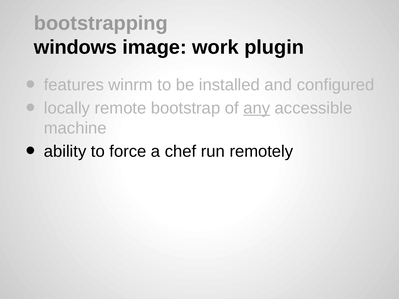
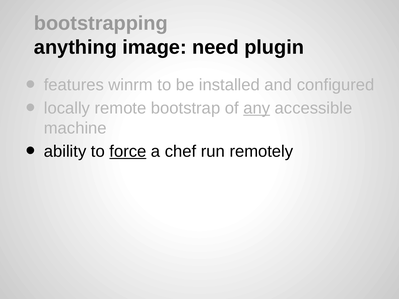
windows: windows -> anything (75, 47)
work: work -> need (215, 47)
force underline: none -> present (128, 151)
